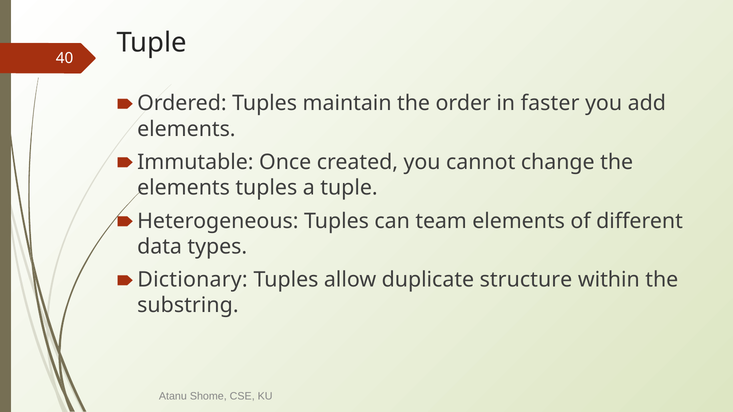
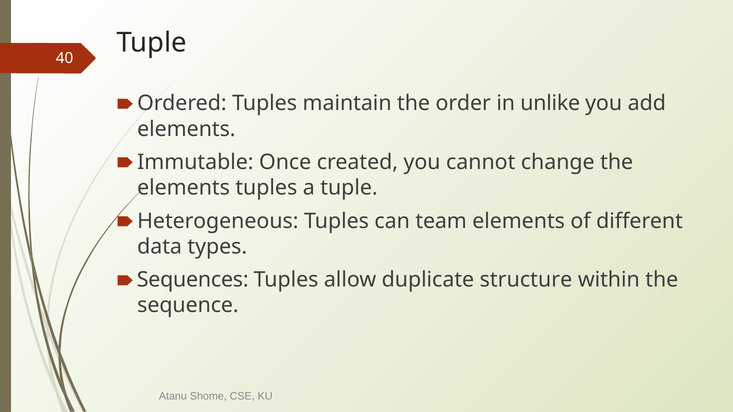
faster: faster -> unlike (550, 104)
Dictionary: Dictionary -> Sequences (193, 280)
substring: substring -> sequence (188, 306)
